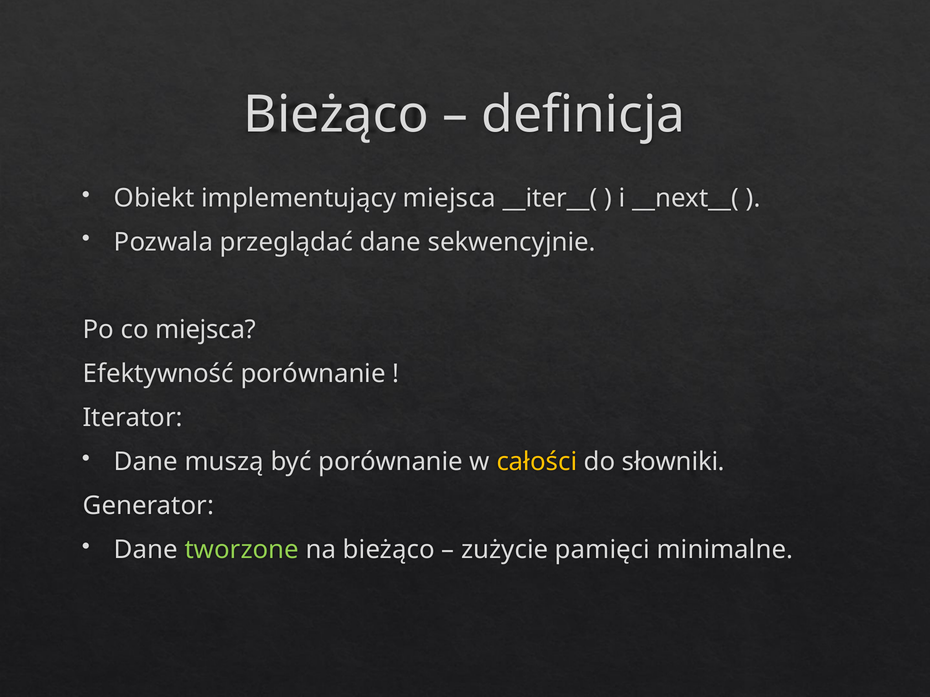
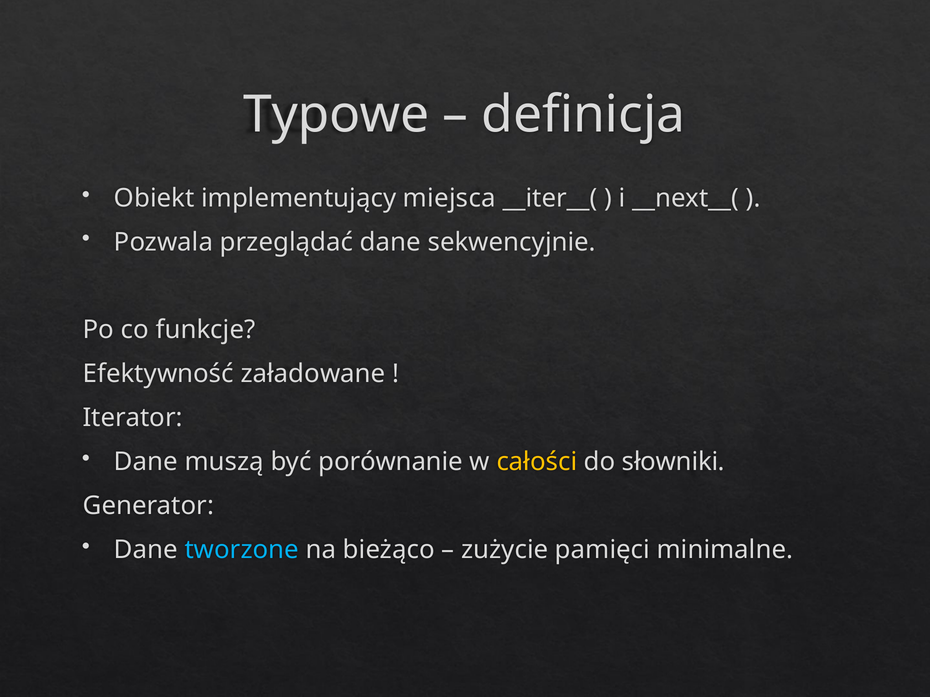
Bieżąco: Bieżąco -> Typowe (336, 115)
co miejsca: miejsca -> funkcje (206, 330)
Efektywność porównanie: porównanie -> załadowane (313, 374)
tworzone colour: light green -> light blue (242, 550)
